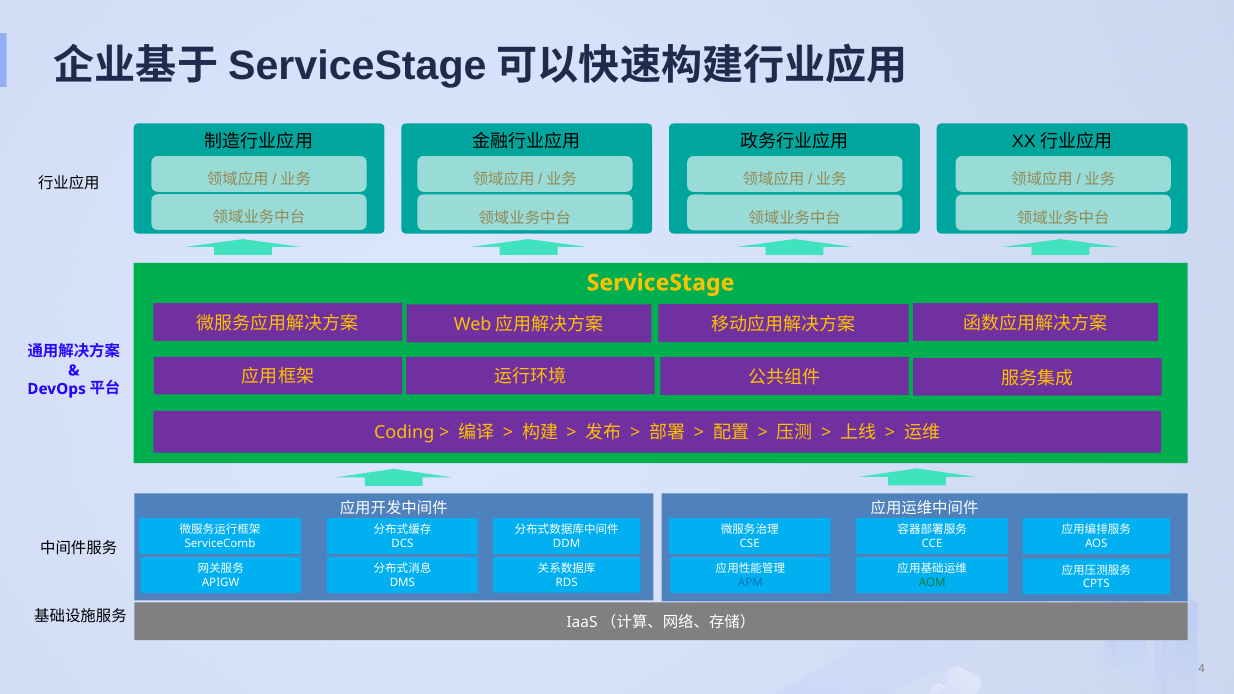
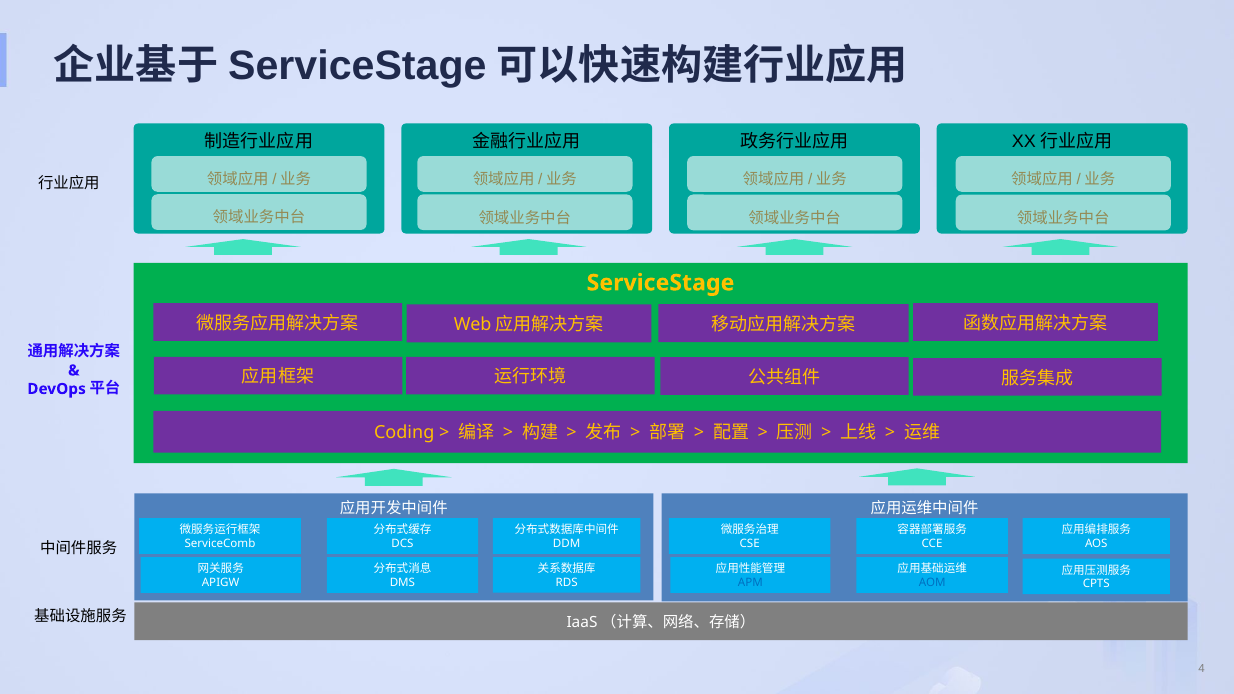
AOM colour: green -> blue (932, 583)
